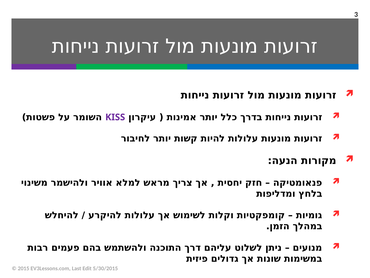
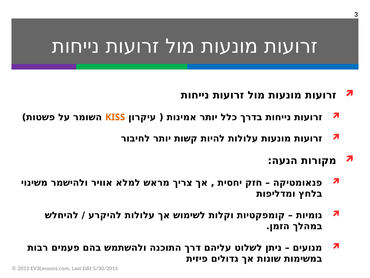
KISS colour: purple -> orange (115, 117)
